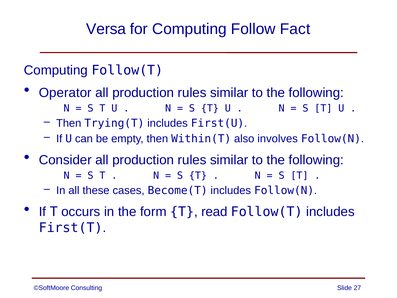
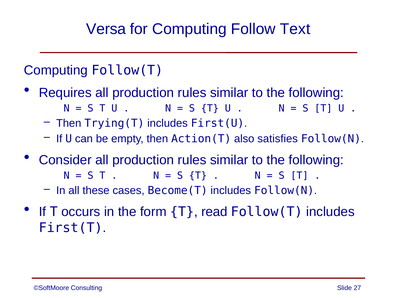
Fact: Fact -> Text (295, 29)
Operator: Operator -> Requires (65, 93)
Within(T: Within(T -> Action(T (201, 139)
involves: involves -> satisfies (278, 139)
